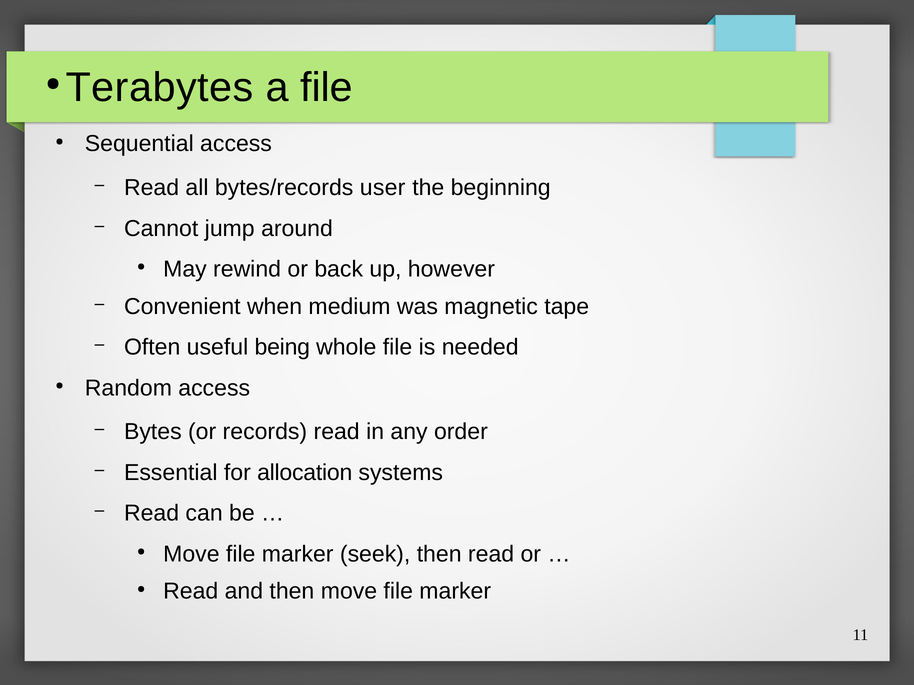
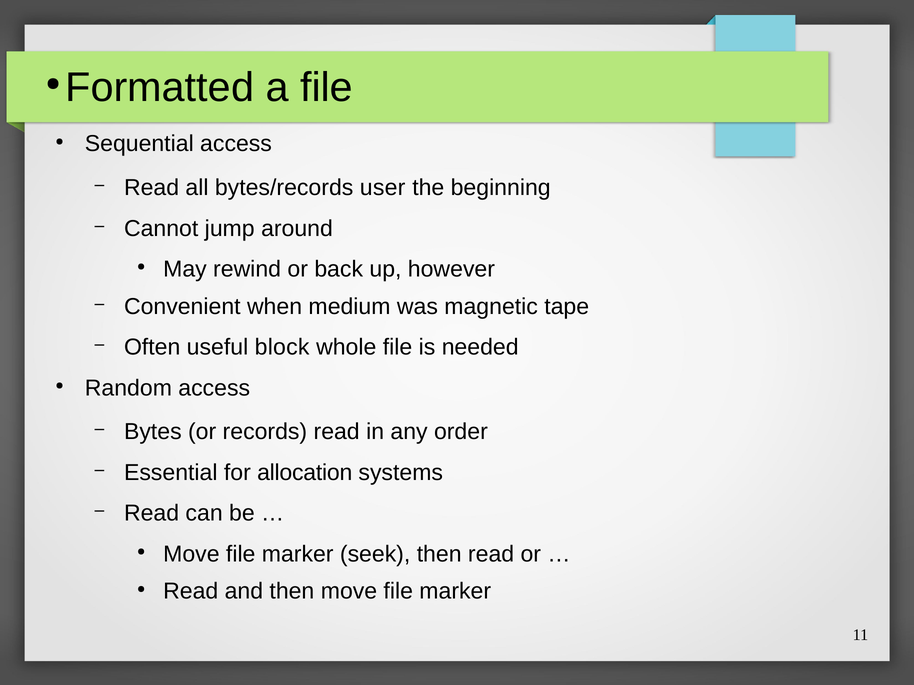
Terabytes: Terabytes -> Formatted (160, 88)
being: being -> block (282, 347)
